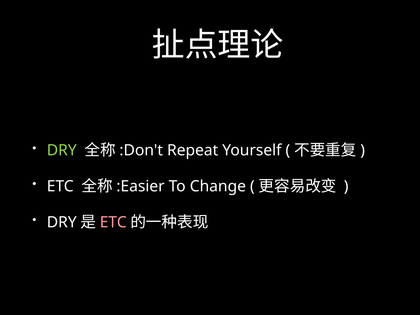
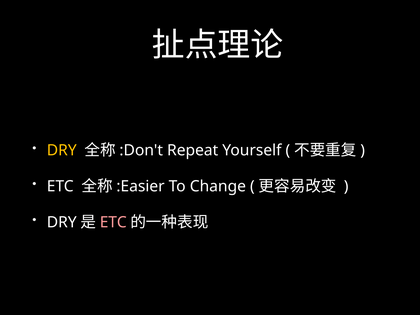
DRY colour: light green -> yellow (62, 150)
